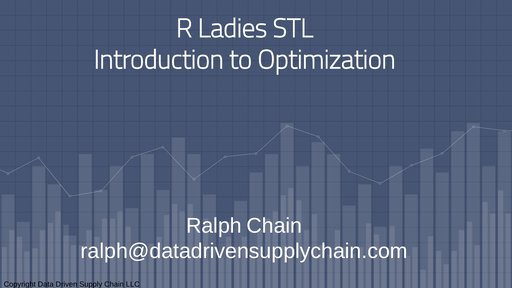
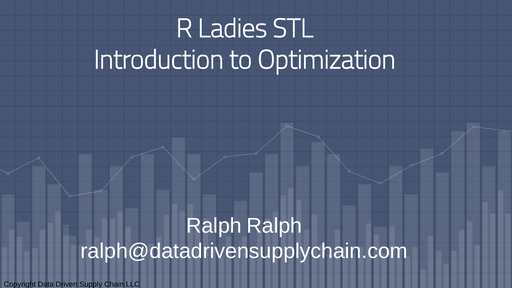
Ralph Chain: Chain -> Ralph (274, 226)
